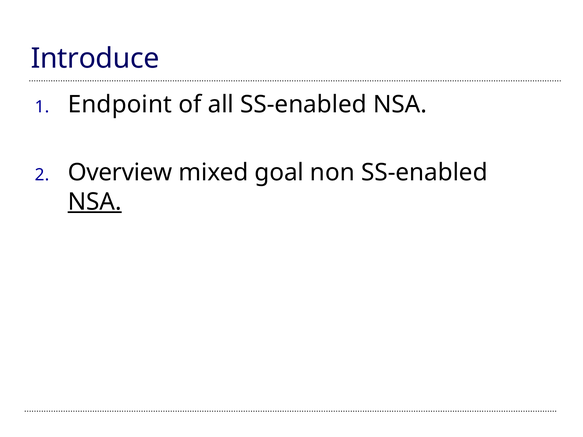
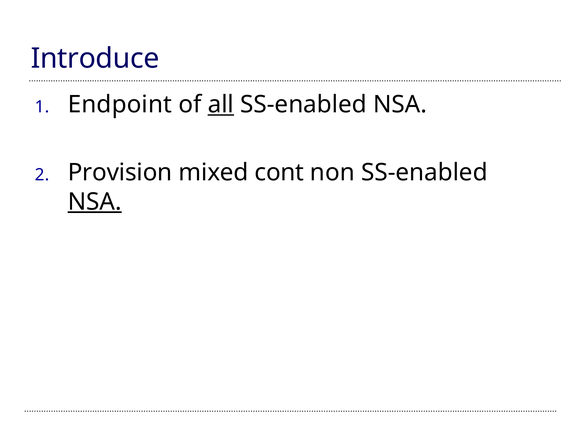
all underline: none -> present (221, 105)
Overview: Overview -> Provision (120, 173)
goal: goal -> cont (279, 173)
